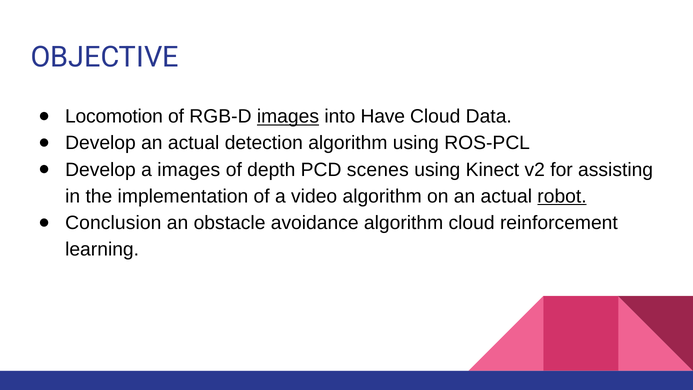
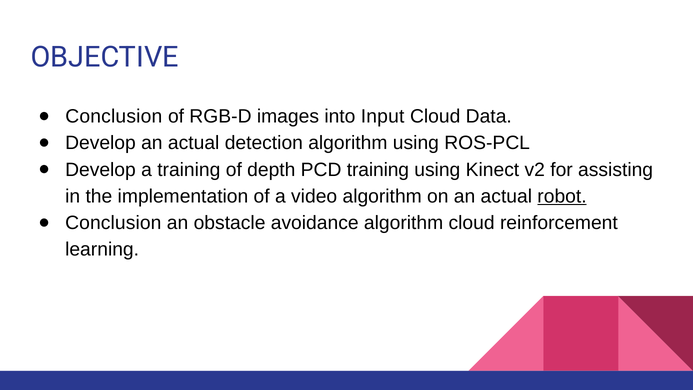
Locomotion: Locomotion -> Conclusion (114, 117)
images underline: present -> none (288, 117)
Have: Have -> Input (383, 117)
a images: images -> training (189, 170)
PCD scenes: scenes -> training (378, 170)
